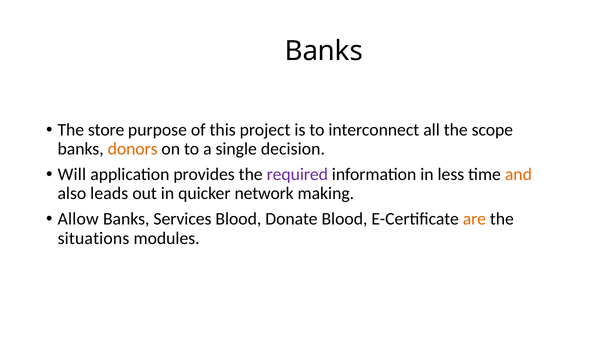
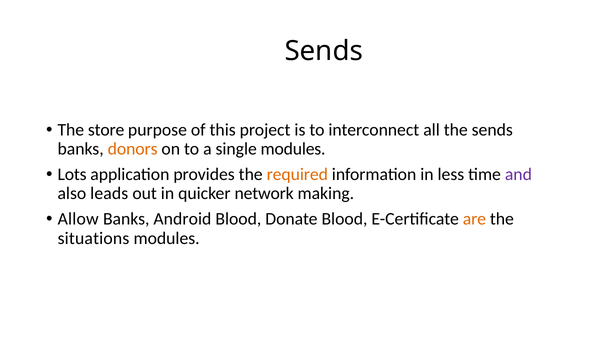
Banks: Banks -> Sends (324, 51)
the scope: scope -> sends (492, 130)
single decision: decision -> modules (293, 149)
Will: Will -> Lots (72, 174)
required colour: purple -> orange (297, 174)
and colour: orange -> purple (518, 174)
Services: Services -> Android (182, 219)
